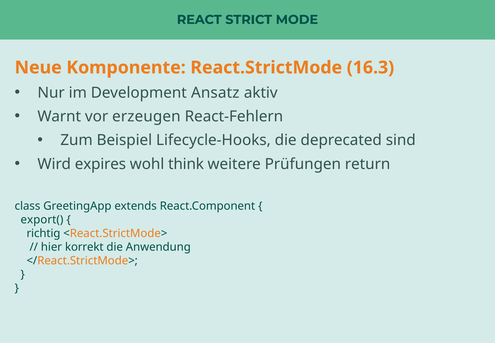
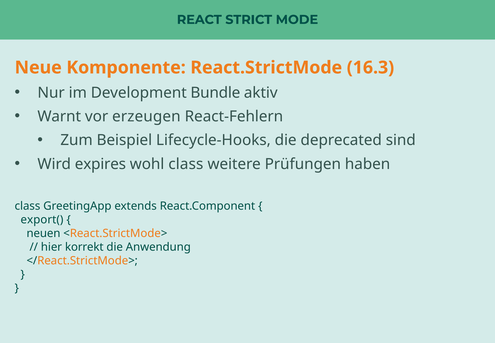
Ansatz: Ansatz -> Bundle (215, 93)
wohl think: think -> class (186, 164)
return: return -> haben (368, 164)
richtig: richtig -> neuen (43, 233)
